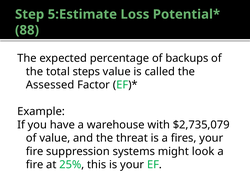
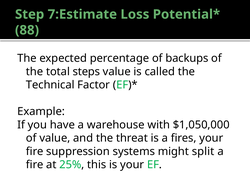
5:Estimate: 5:Estimate -> 7:Estimate (82, 14)
Assessed: Assessed -> Technical (50, 85)
$2,735,079: $2,735,079 -> $1,050,000 (201, 125)
look: look -> split (203, 152)
